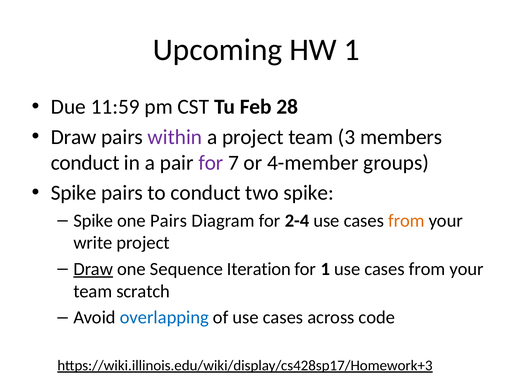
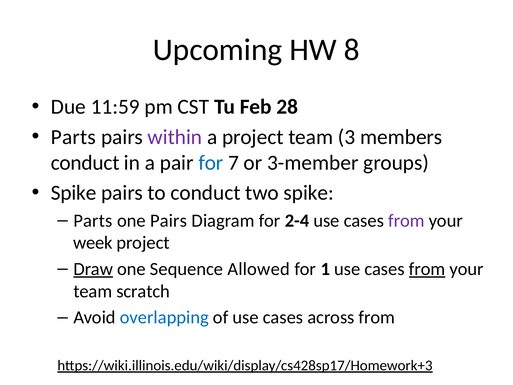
HW 1: 1 -> 8 (352, 50)
Draw: Draw -> Parts (73, 137)
for colour: purple -> blue (211, 163)
4-member: 4-member -> 3-member (313, 163)
Spike: Spike -> Parts (93, 220)
from colour: orange -> purple (406, 220)
write: write -> week (93, 243)
Iteration: Iteration -> Allowed (259, 269)
from underline: none -> present (427, 269)
across code: code -> from (377, 317)
